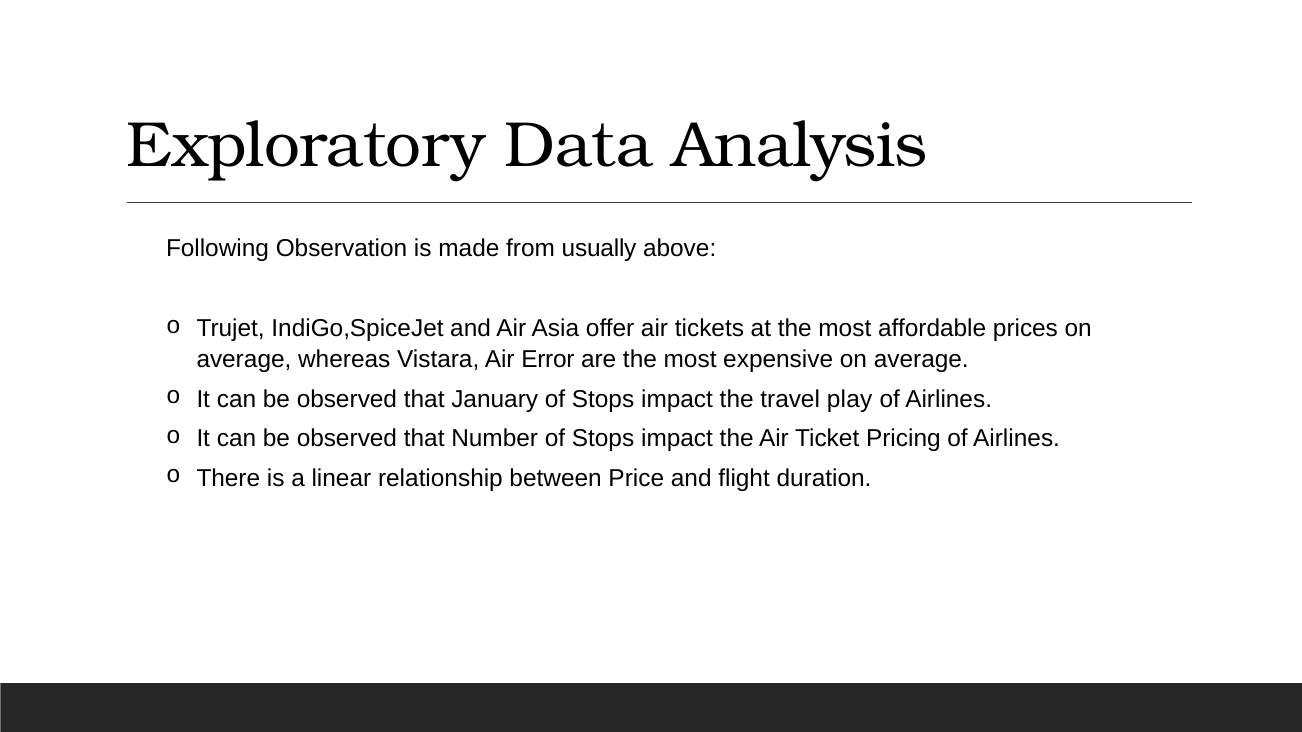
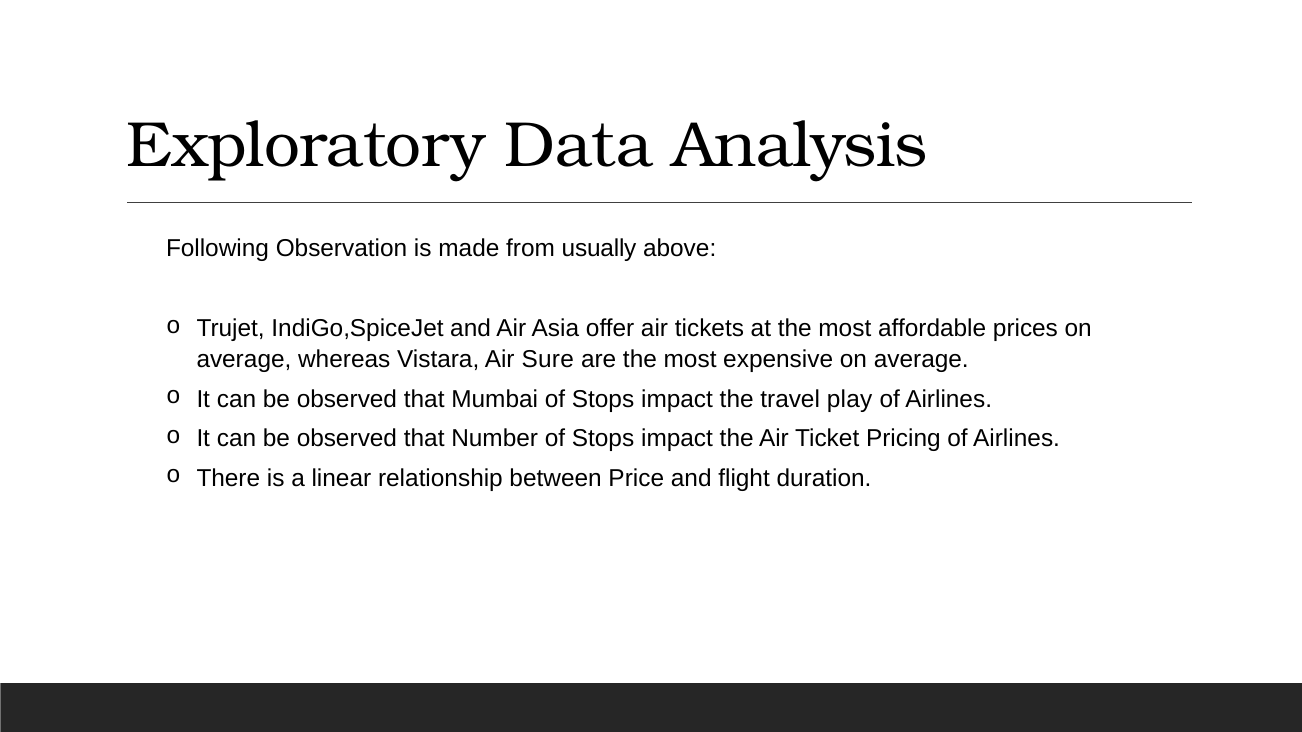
Error: Error -> Sure (548, 360)
January: January -> Mumbai (495, 399)
